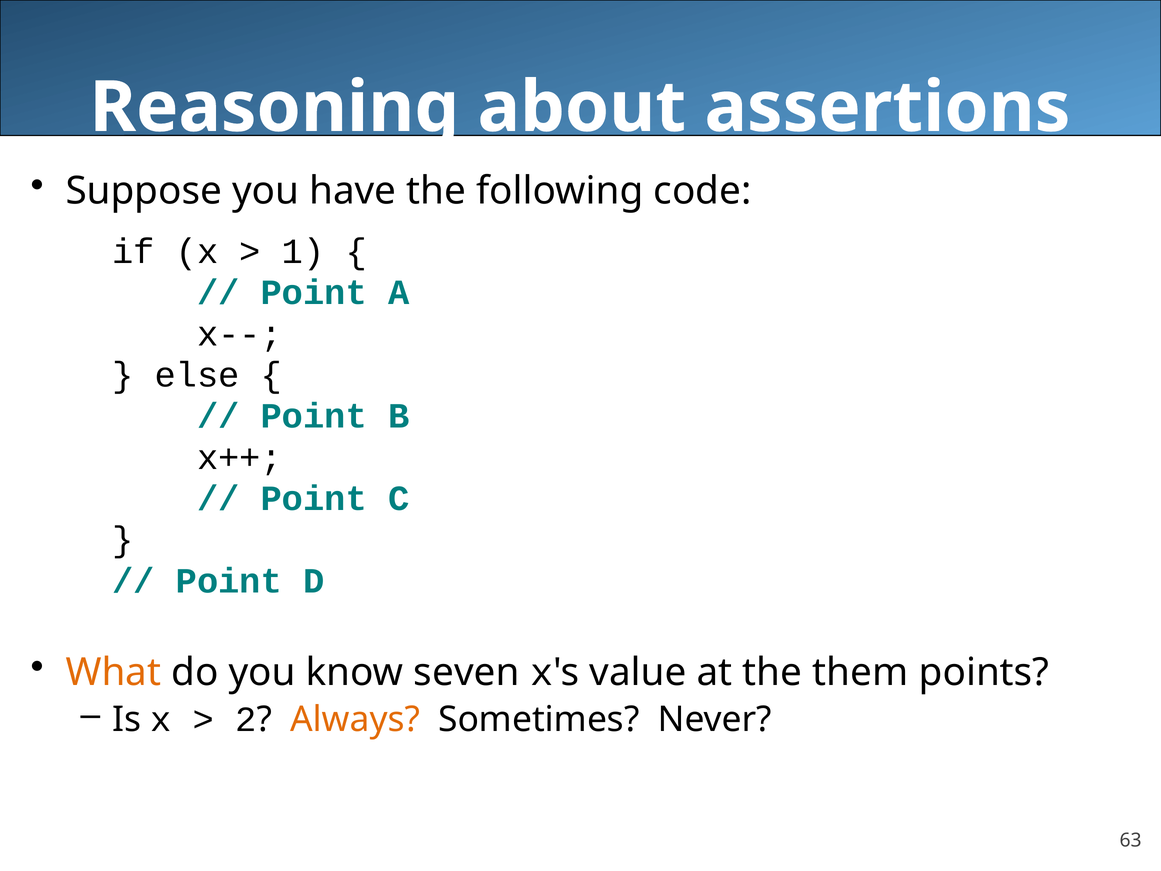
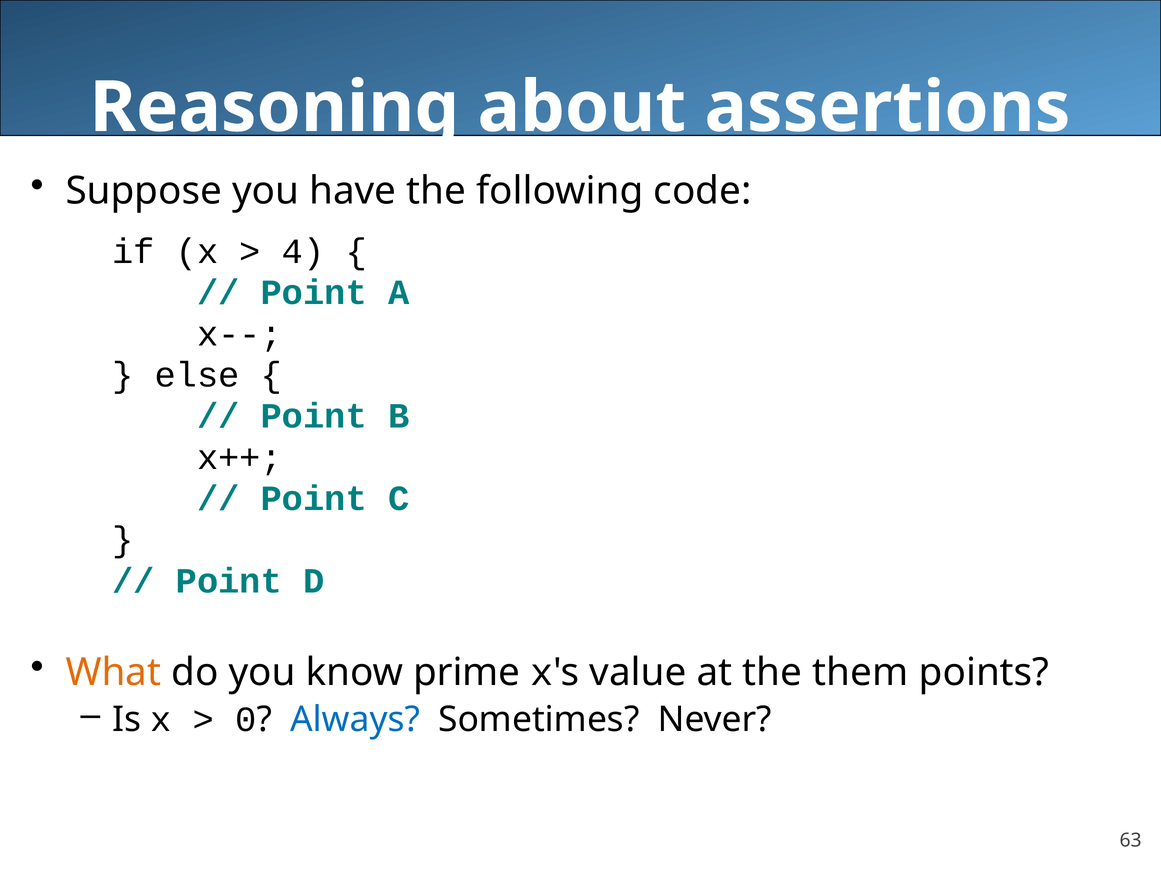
1: 1 -> 4 (303, 252)
seven: seven -> prime (467, 672)
2: 2 -> 0 (246, 719)
Always colour: orange -> blue (355, 719)
